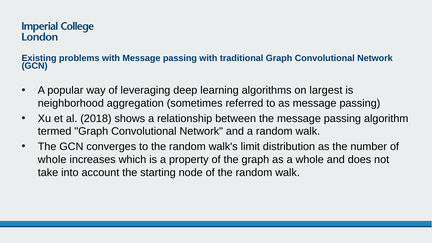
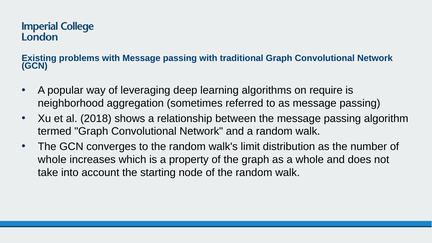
largest: largest -> require (326, 90)
